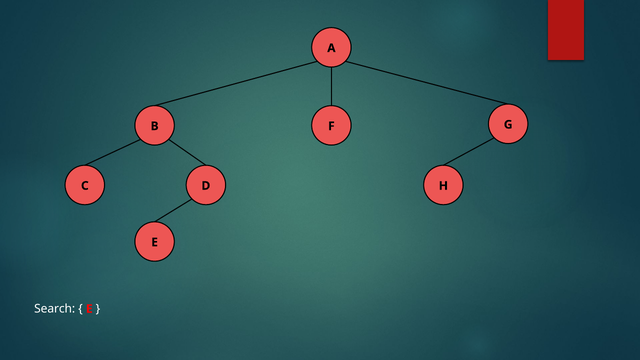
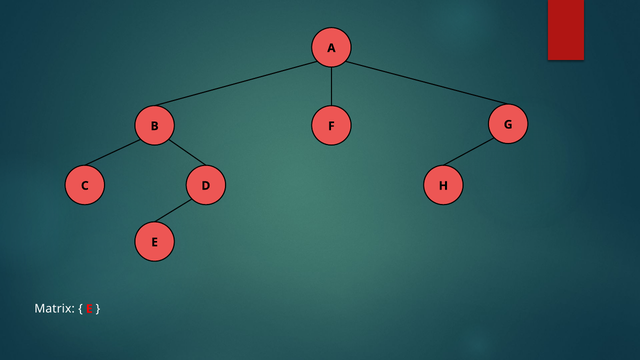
Search: Search -> Matrix (55, 309)
